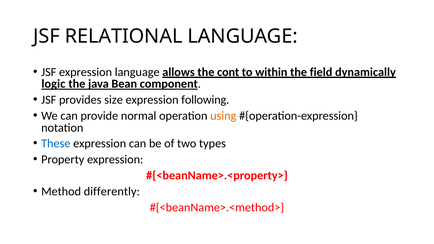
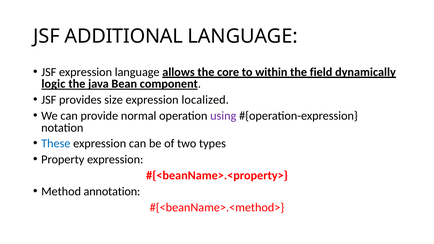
RELATIONAL: RELATIONAL -> ADDITIONAL (124, 36)
cont: cont -> core (228, 72)
following: following -> localized (205, 100)
using colour: orange -> purple (223, 116)
differently: differently -> annotation (112, 191)
